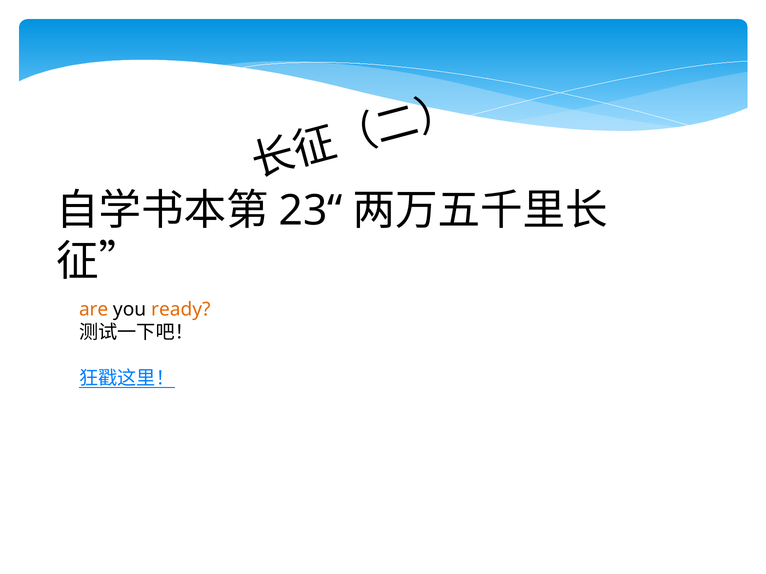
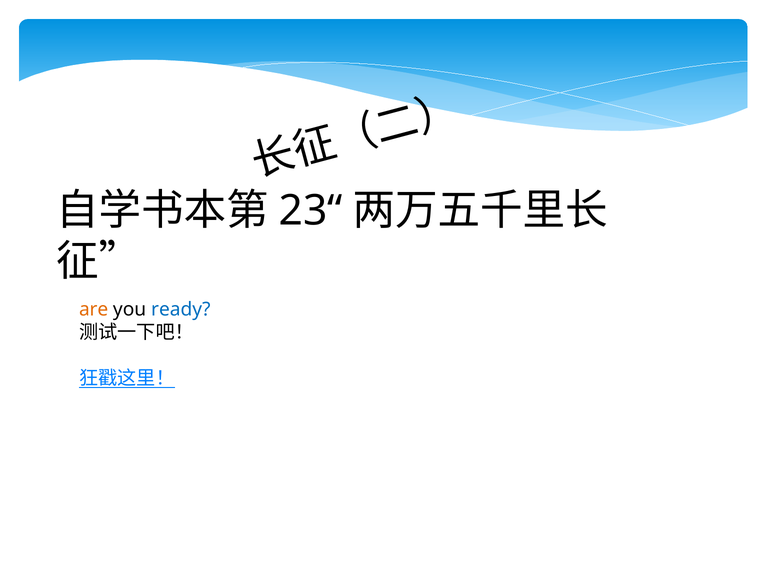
ready colour: orange -> blue (181, 310)
